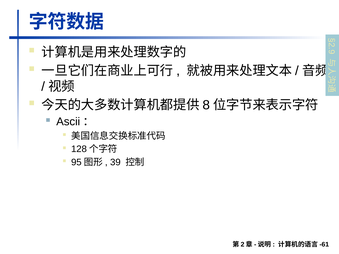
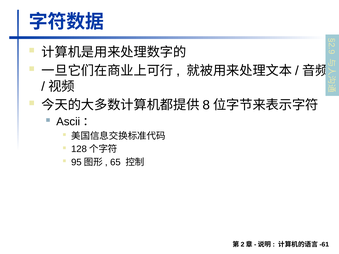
39: 39 -> 65 (115, 162)
